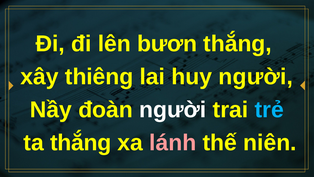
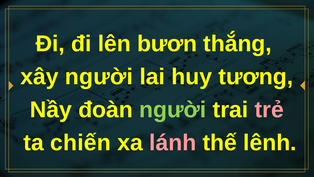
xây thiêng: thiêng -> người (99, 77)
huy người: người -> tương (256, 77)
người colour: white -> light green (173, 110)
trẻ colour: light blue -> pink (269, 110)
ta thắng: thắng -> chiến (81, 142)
niên: niên -> lênh (270, 142)
